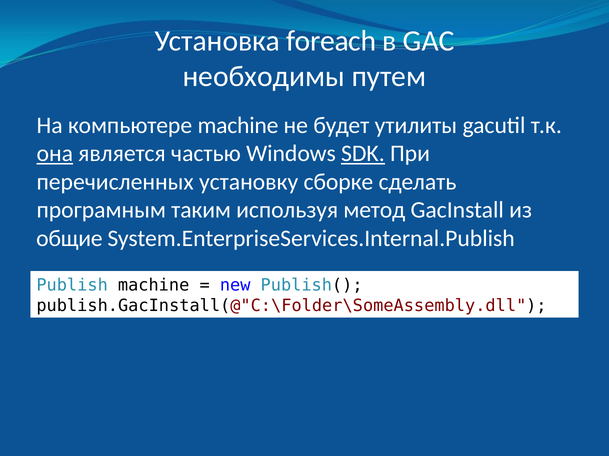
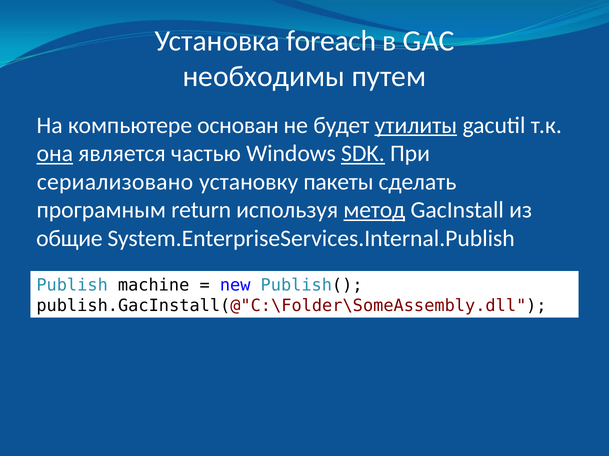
компьютере machine: machine -> основан (238, 125)
утилиты underline: none -> present (416, 125)
перечисленных: перечисленных -> сериализовано (115, 182)
сборке: сборке -> пакеты (338, 182)
таким: таким -> return (201, 211)
метод underline: none -> present (374, 211)
